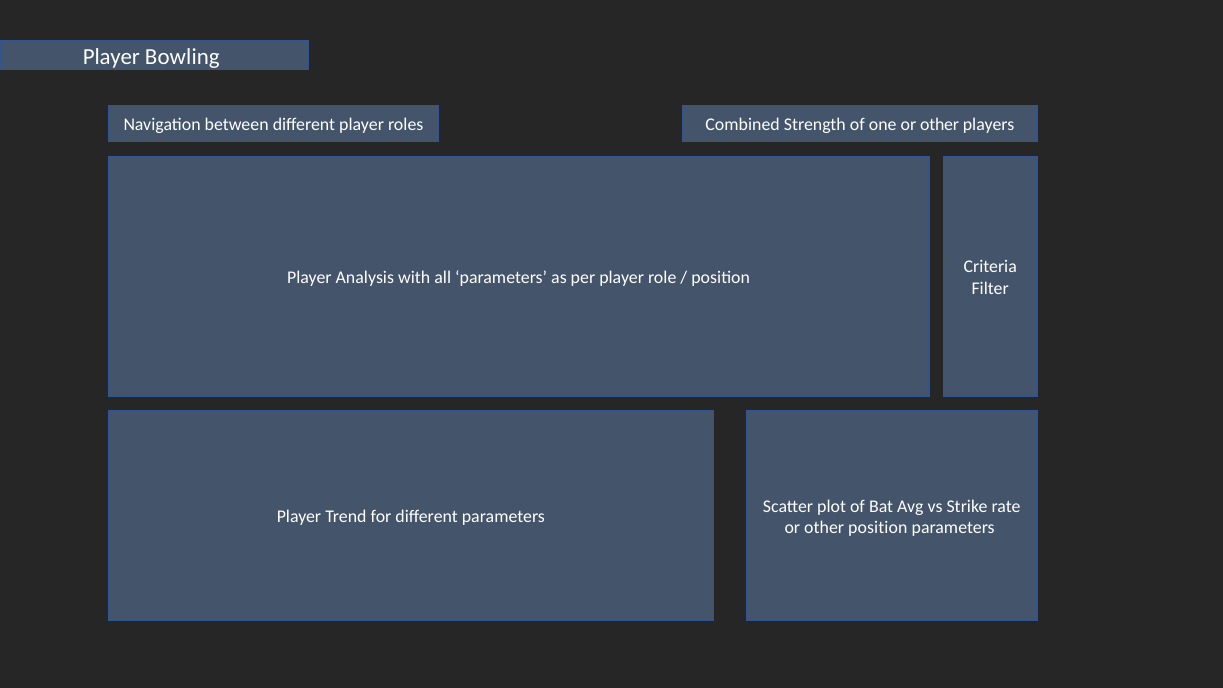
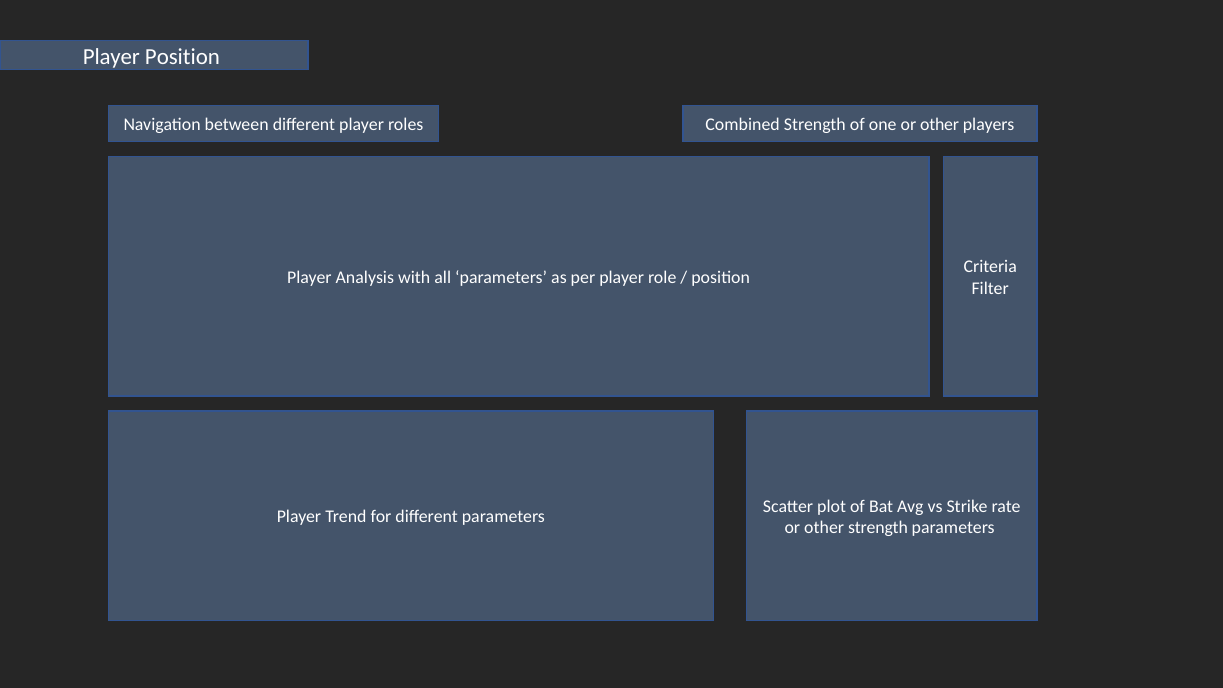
Player Bowling: Bowling -> Position (182, 57)
other position: position -> strength (878, 528)
